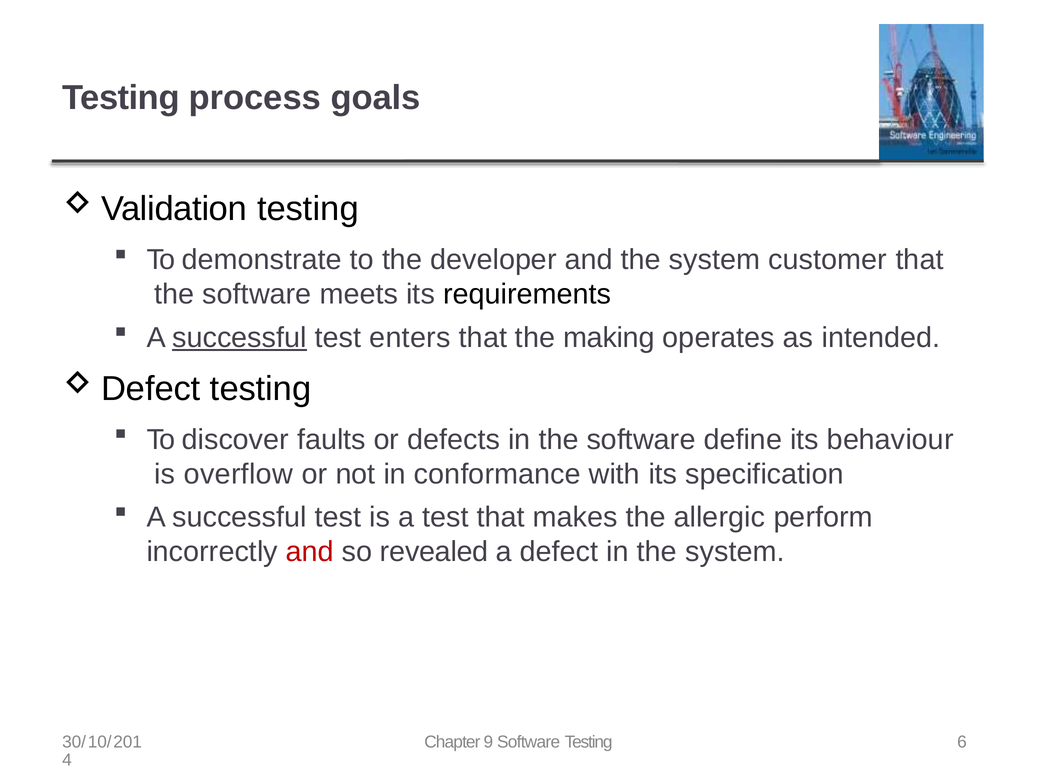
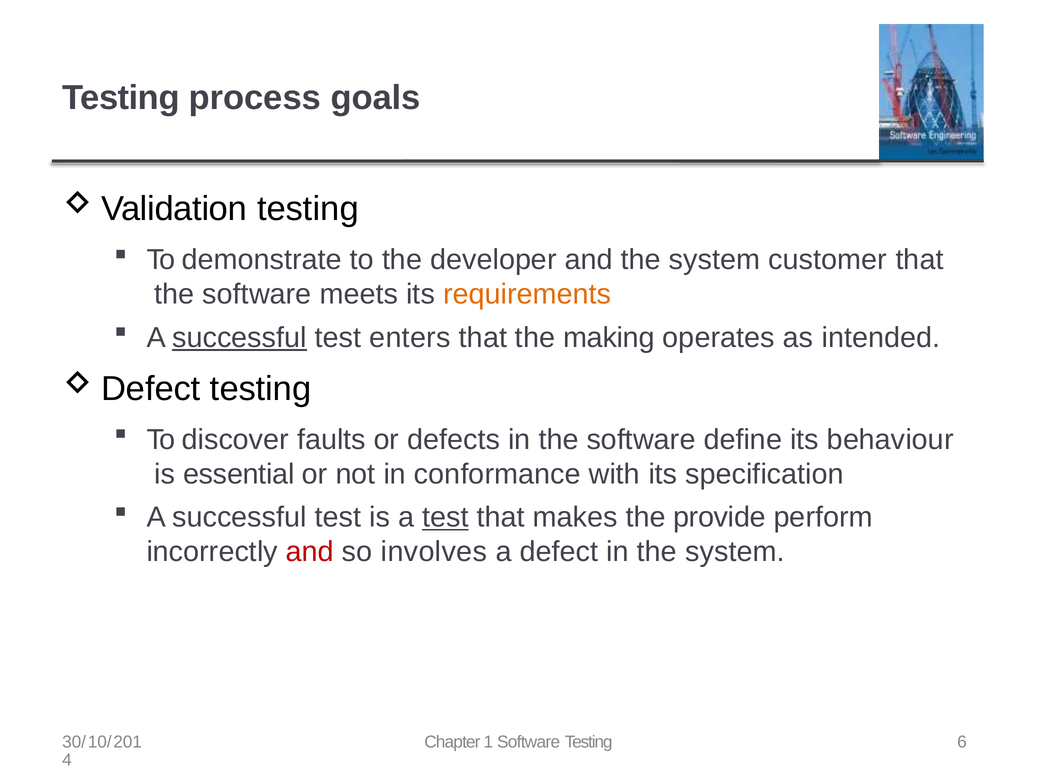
requirements colour: black -> orange (527, 294)
overflow: overflow -> essential (239, 474)
test underline: none -> present (445, 517)
allergic: allergic -> provide (719, 517)
revealed: revealed -> involves (434, 552)
9: 9 -> 1 (488, 742)
